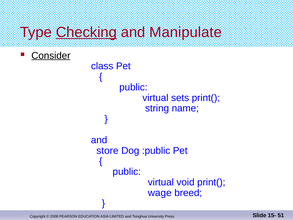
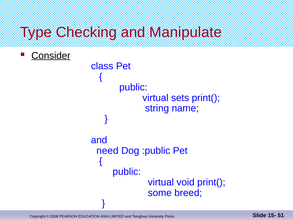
Checking underline: present -> none (86, 32)
store: store -> need (107, 150)
wage: wage -> some (160, 193)
